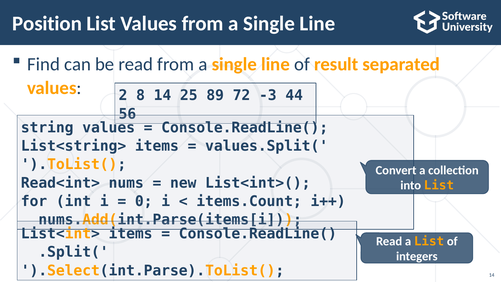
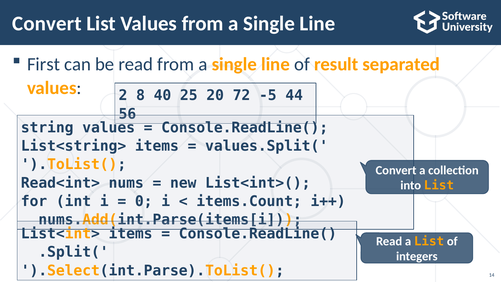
Position: Position -> Convert (47, 24)
Find: Find -> First (44, 64)
8 14: 14 -> 40 (162, 95)
89: 89 -> 20 (215, 95)
-3: -3 -> -5 (268, 95)
